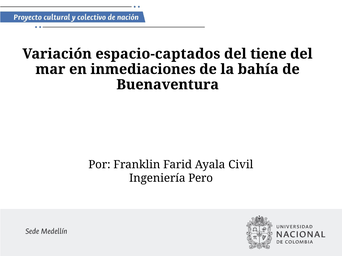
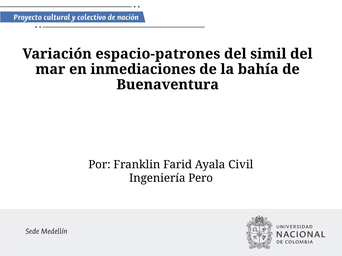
espacio-captados: espacio-captados -> espacio-patrones (158, 54)
tiene: tiene -> simil (268, 54)
